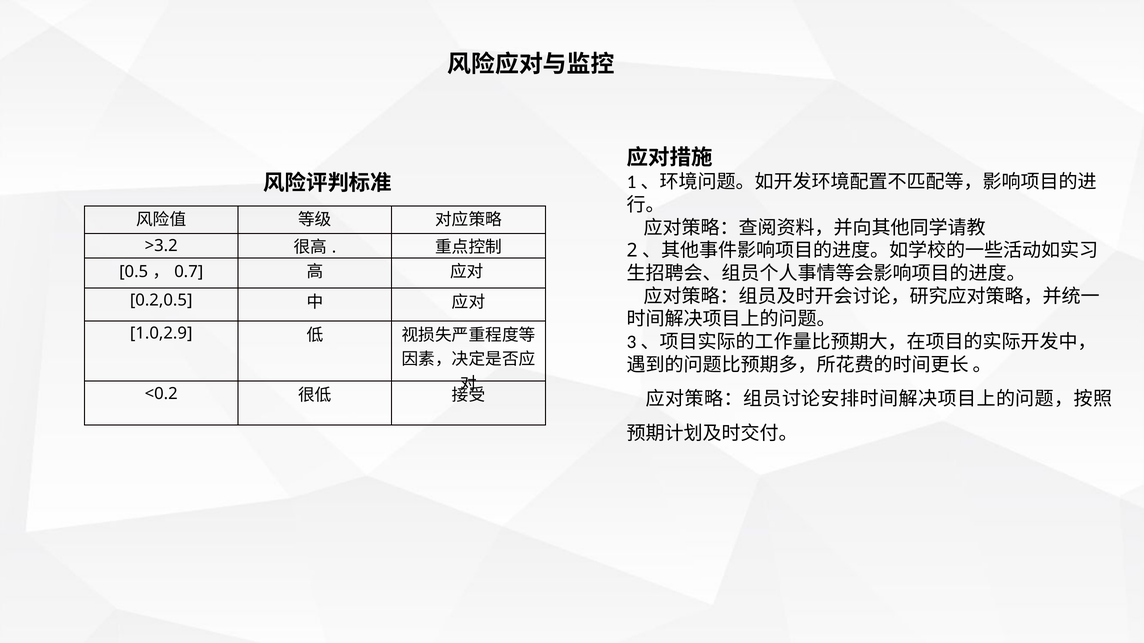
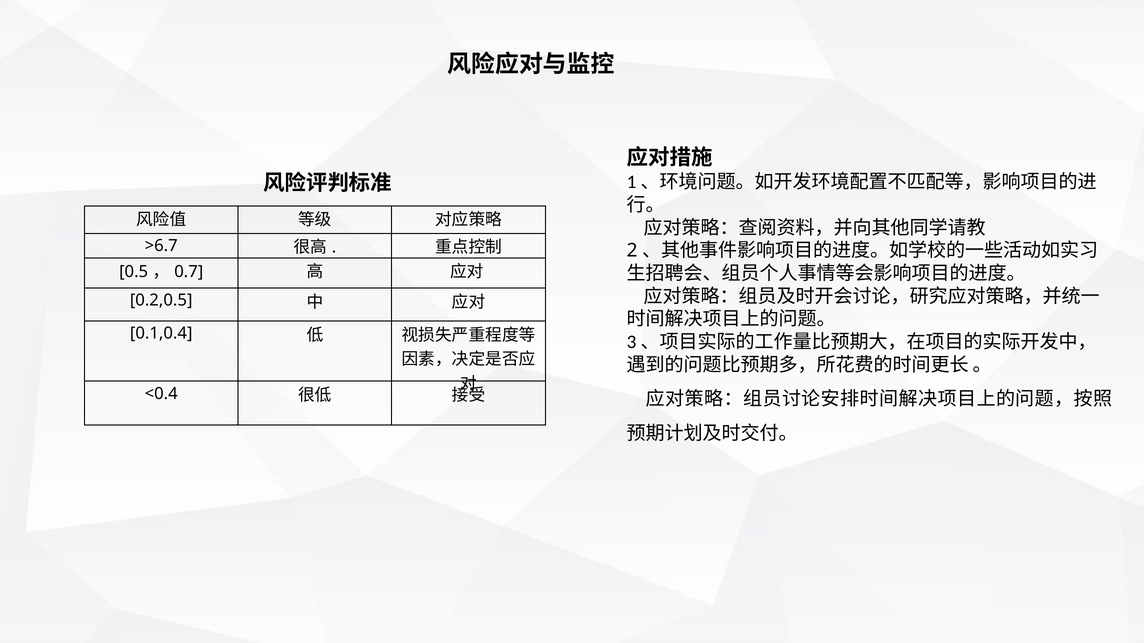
>3.2: >3.2 -> >6.7 (161, 246)
1.0,2.9: 1.0,2.9 -> 0.1,0.4 (161, 334)
<0.2: <0.2 -> <0.4 (161, 394)
